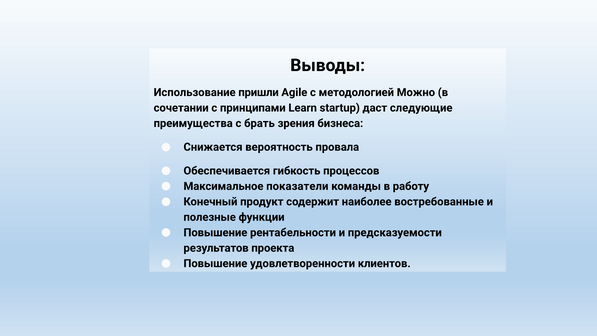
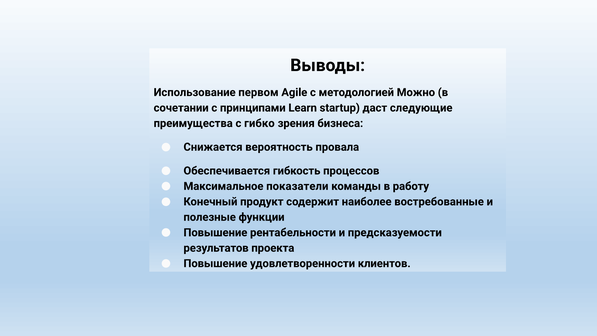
пришли: пришли -> первом (258, 92)
брать: брать -> гибко (259, 123)
